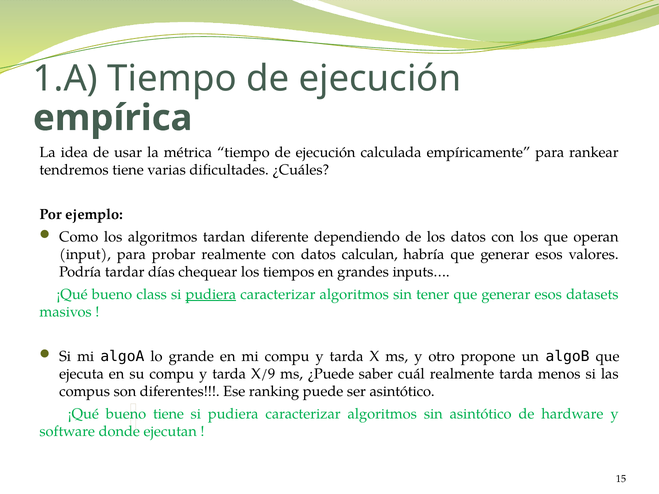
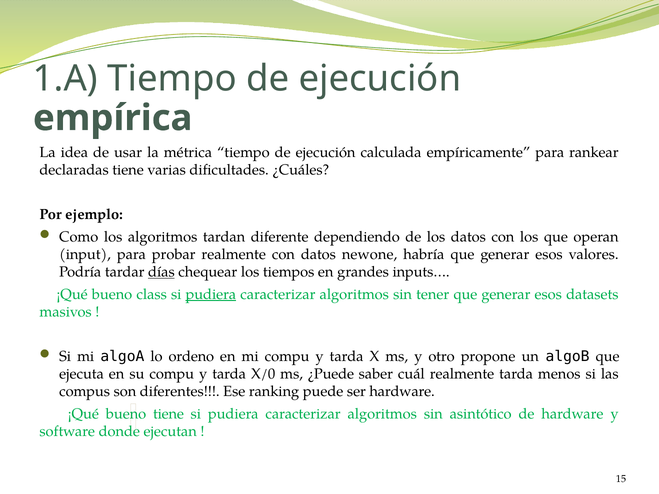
tendremos: tendremos -> declaradas (74, 170)
calculan: calculan -> newone (370, 255)
días underline: none -> present (161, 272)
grande: grande -> ordeno (191, 357)
X/9: X/9 -> X/0 (263, 374)
ser asintótico: asintótico -> hardware (402, 392)
